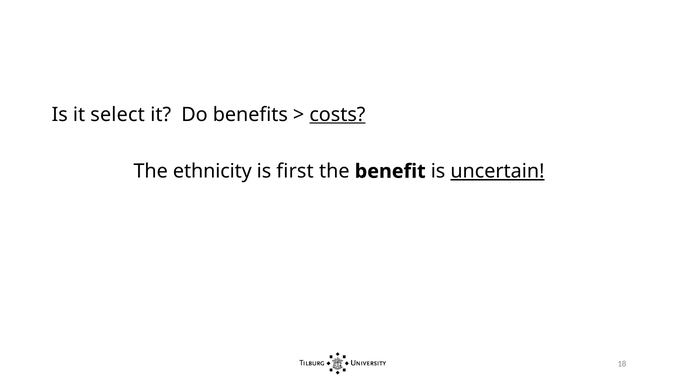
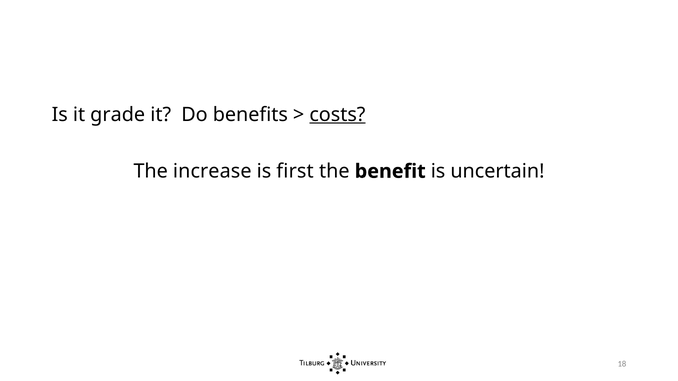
select: select -> grade (118, 115)
ethnicity: ethnicity -> increase (212, 171)
uncertain underline: present -> none (497, 171)
